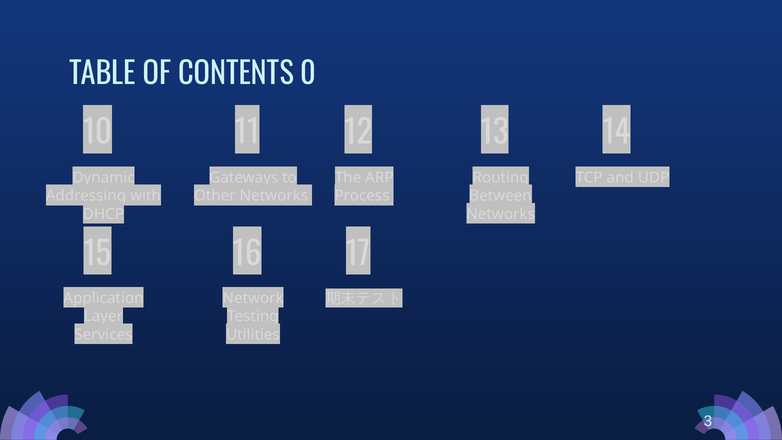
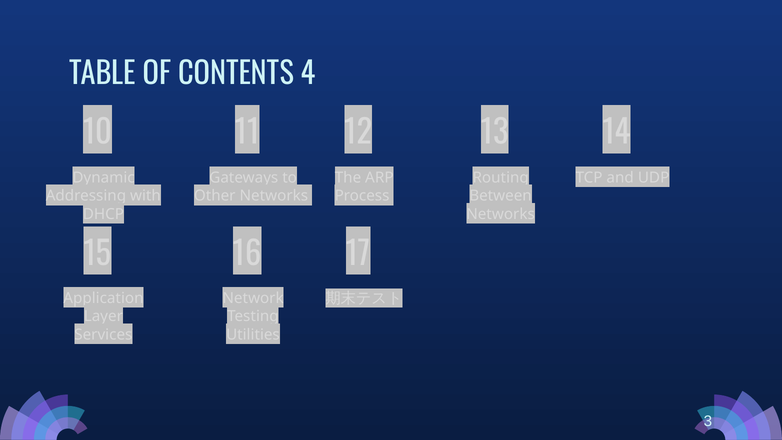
0: 0 -> 4 (308, 74)
